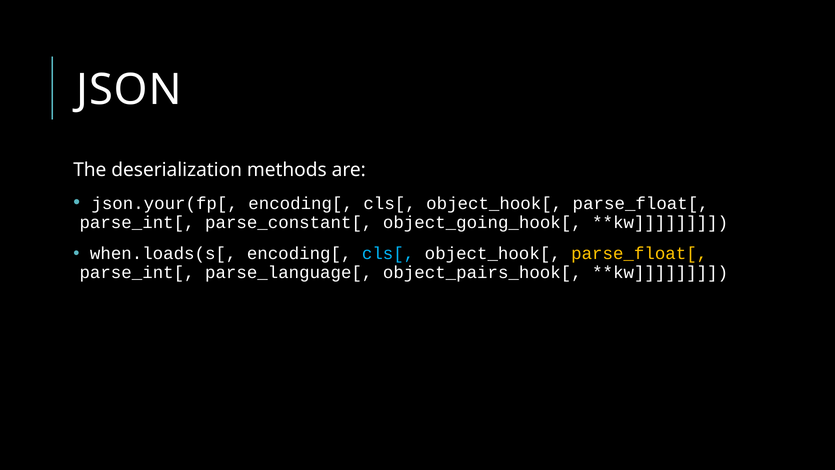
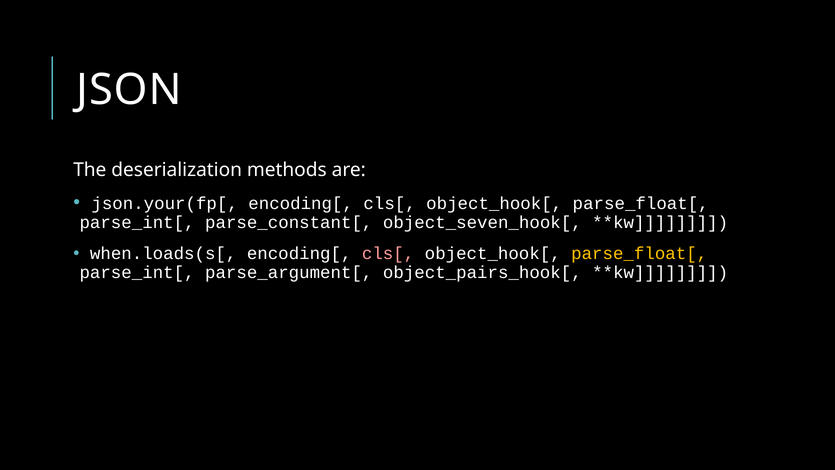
object_going_hook[: object_going_hook[ -> object_seven_hook[ (482, 222)
cls[ colour: light blue -> pink (388, 253)
parse_language[: parse_language[ -> parse_argument[ (289, 272)
